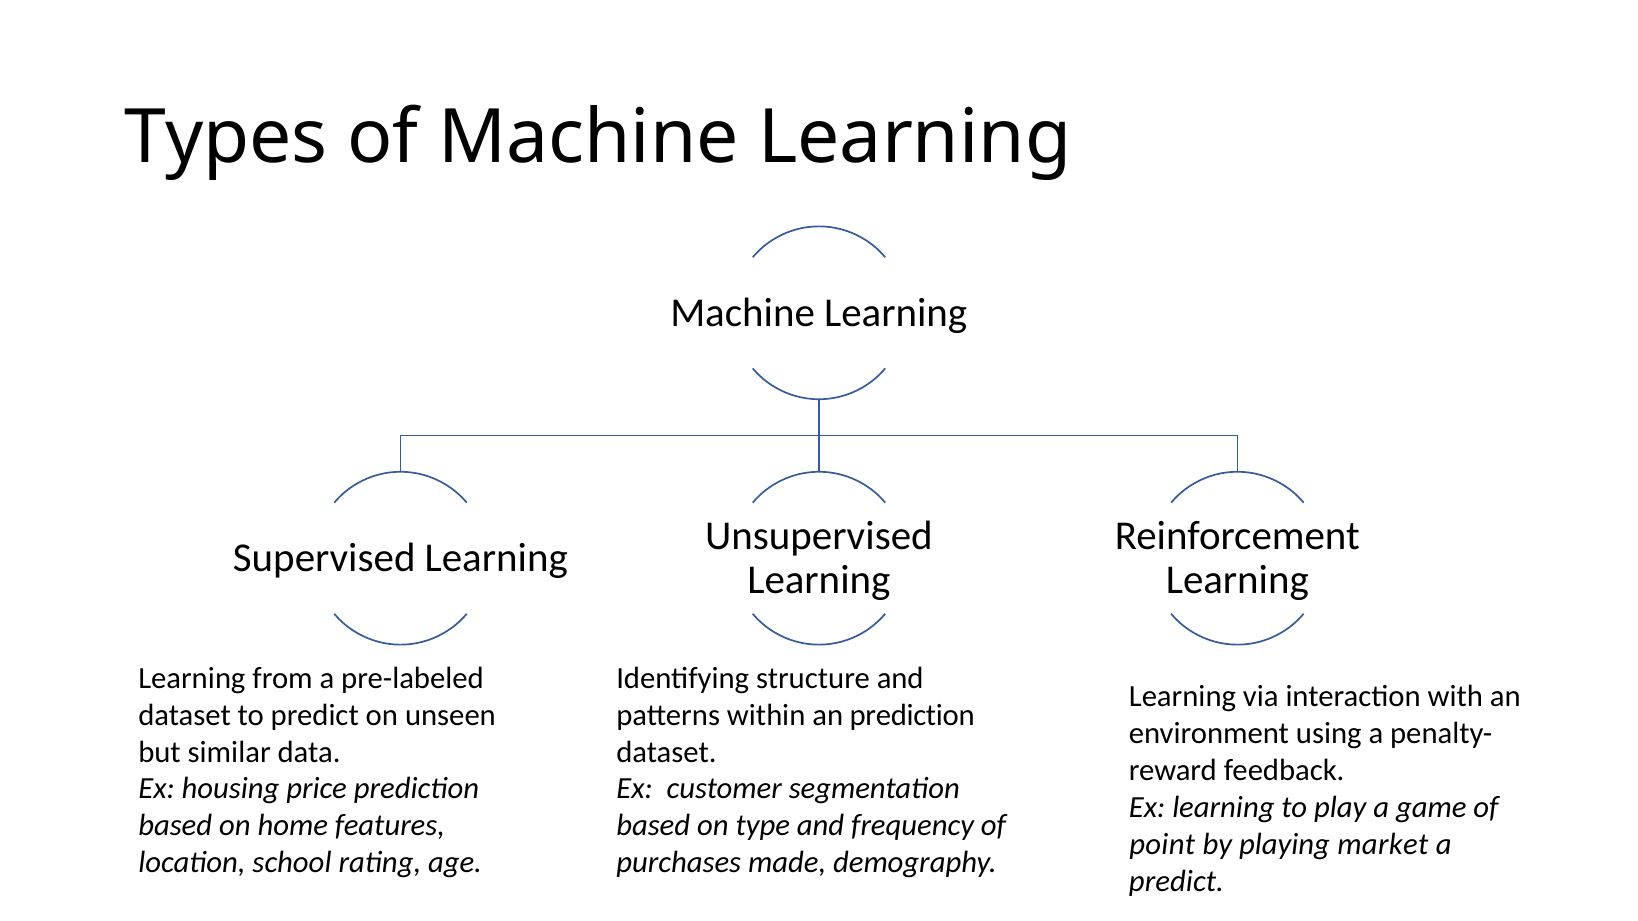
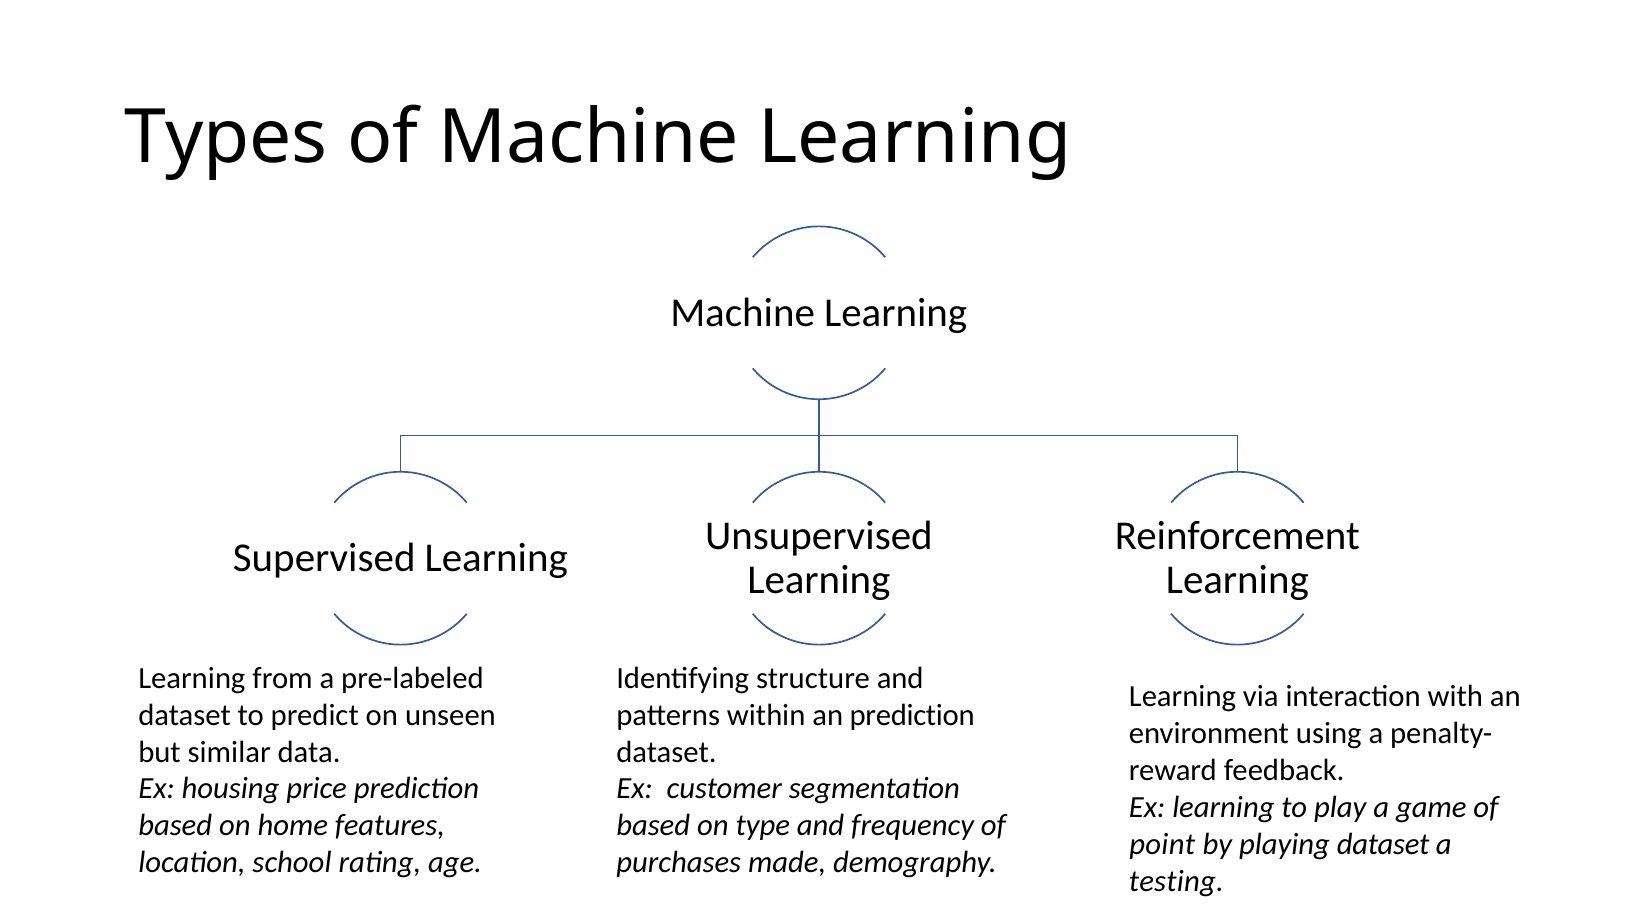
playing market: market -> dataset (1383, 845)
predict: predict -> testing (1176, 881)
